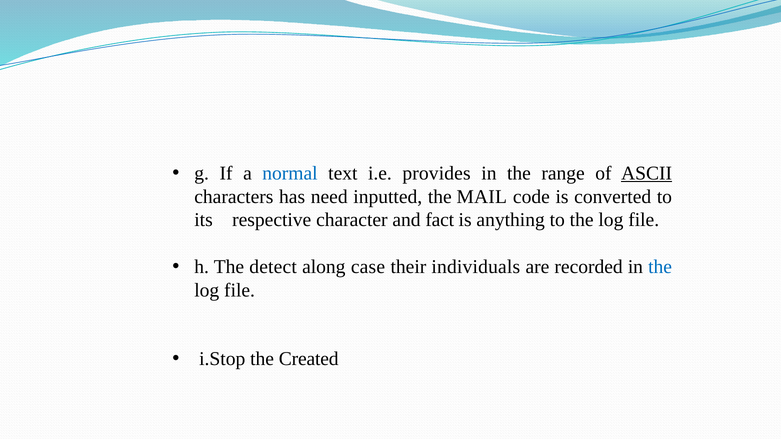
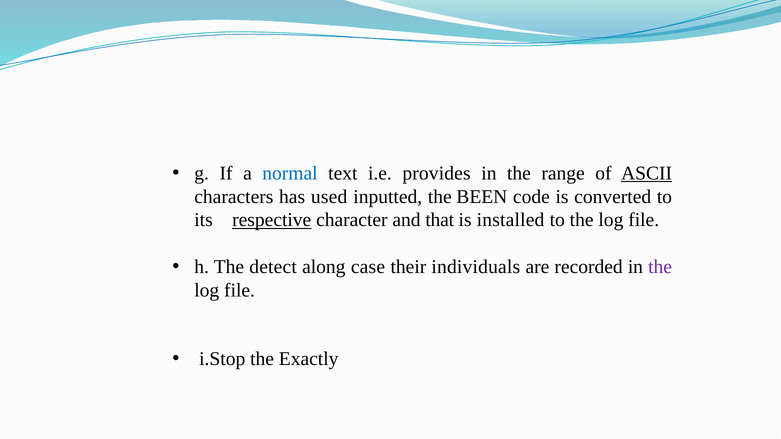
need: need -> used (329, 197)
MAIL: MAIL -> BEEN (482, 197)
respective underline: none -> present (272, 220)
fact: fact -> that (440, 220)
anything: anything -> installed (511, 220)
the colour: blue -> purple (660, 267)
Created: Created -> Exactly (309, 359)
